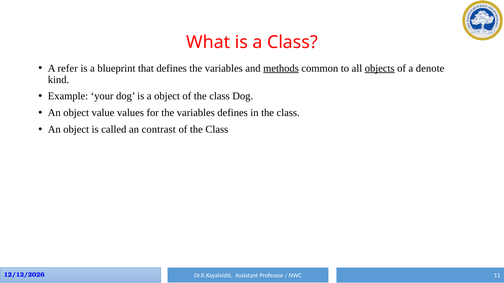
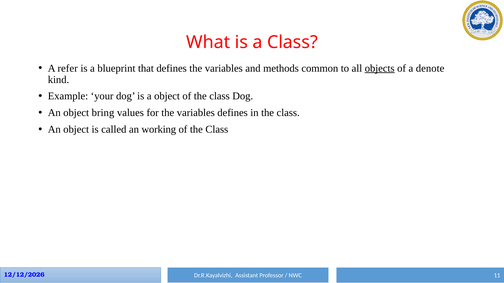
methods underline: present -> none (281, 68)
value: value -> bring (103, 113)
contrast: contrast -> working (159, 130)
